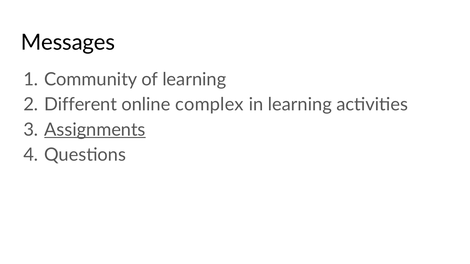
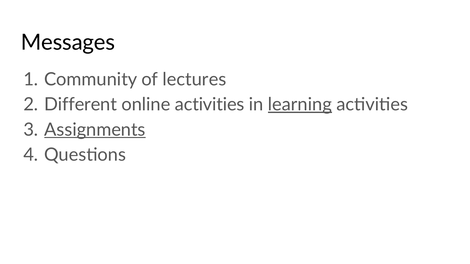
of learning: learning -> lectures (194, 79)
online complex: complex -> activities (210, 105)
learning underline: none -> present (300, 105)
